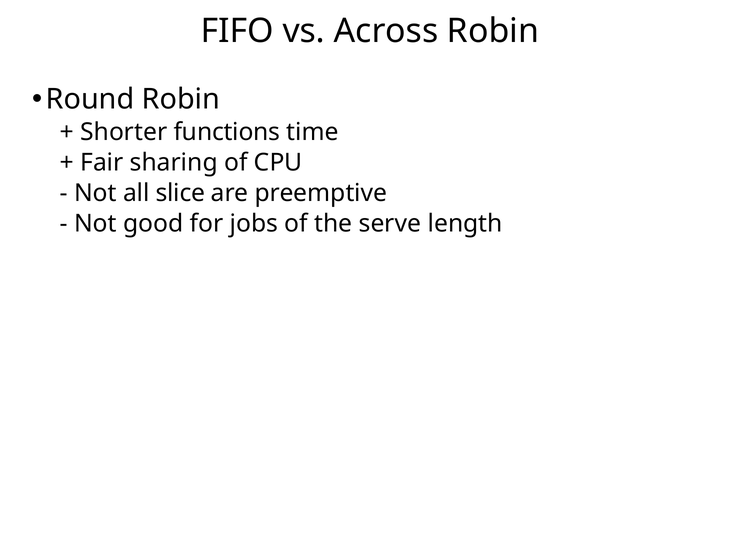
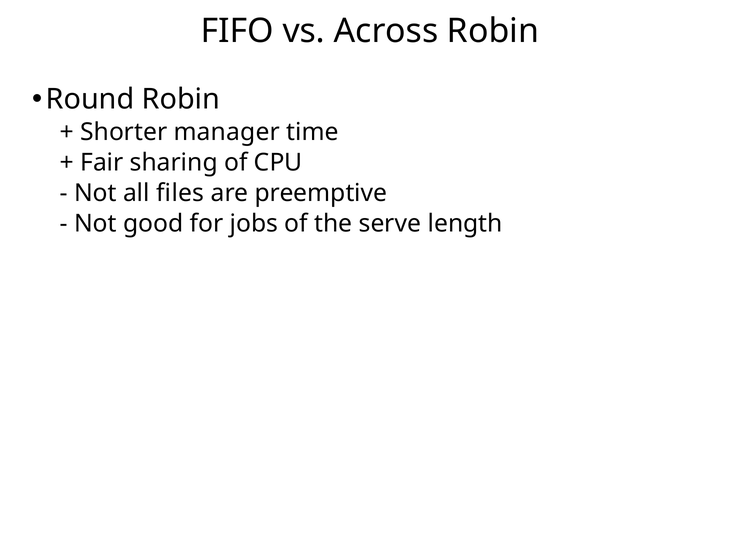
functions: functions -> manager (227, 132)
slice: slice -> files (180, 193)
